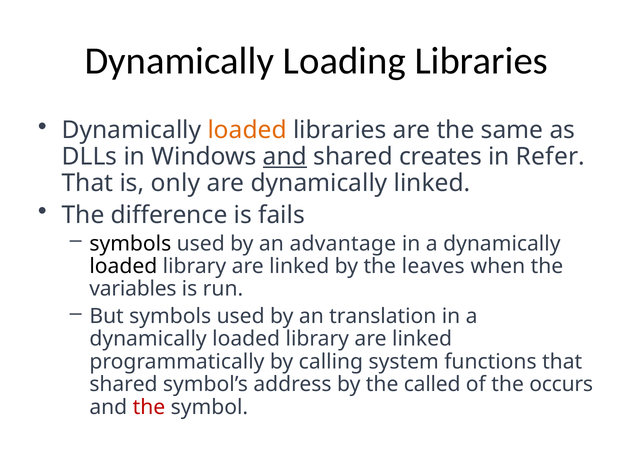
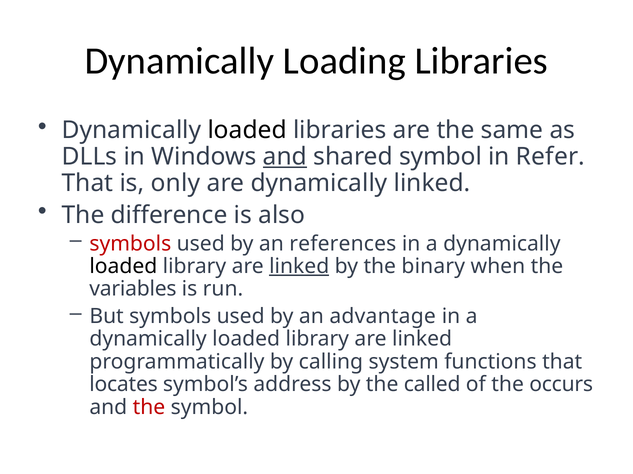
loaded colour: orange -> black (247, 130)
shared creates: creates -> symbol (440, 157)
fails: fails -> also (282, 215)
symbols colour: black -> red (130, 244)
advantage: advantage -> references (343, 244)
linked underline: none -> present (299, 267)
leaves: leaves -> binary (433, 267)
translation: translation -> advantage (383, 317)
shared: shared -> locates (124, 385)
